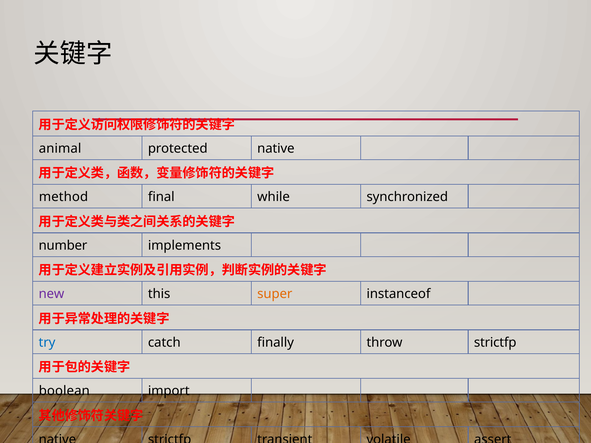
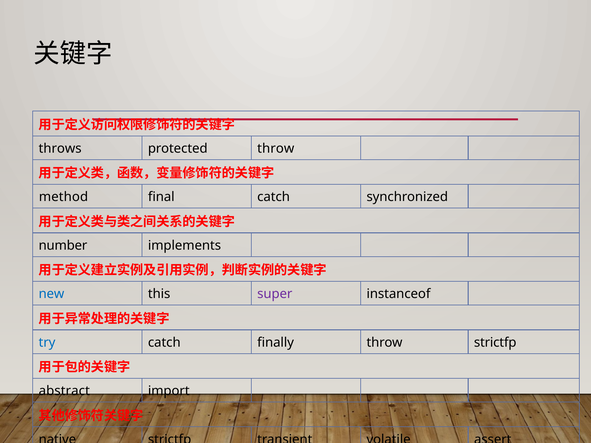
animal: animal -> throws (60, 149)
protected native: native -> throw (276, 149)
final while: while -> catch (274, 197)
new colour: purple -> blue (51, 294)
super colour: orange -> purple (275, 294)
boolean: boolean -> abstract (64, 391)
